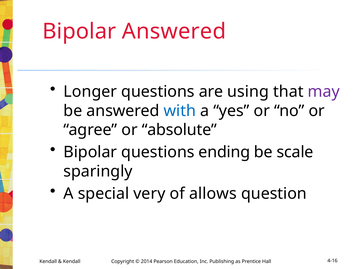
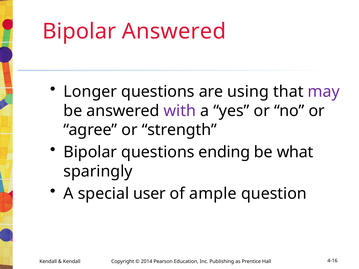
with colour: blue -> purple (180, 111)
absolute: absolute -> strength (179, 130)
scale: scale -> what (295, 152)
very: very -> user (150, 194)
allows: allows -> ample (213, 194)
